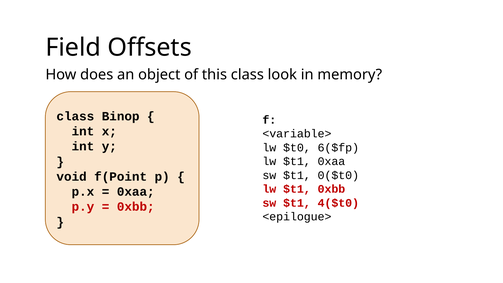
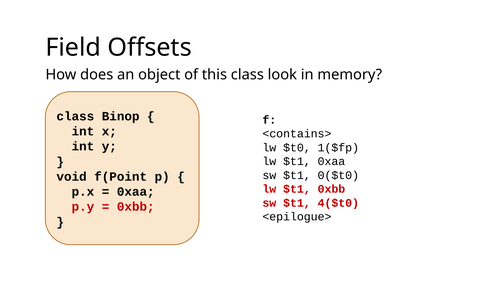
<variable>: <variable> -> <contains> (297, 134)
6($fp: 6($fp -> 1($fp (338, 148)
